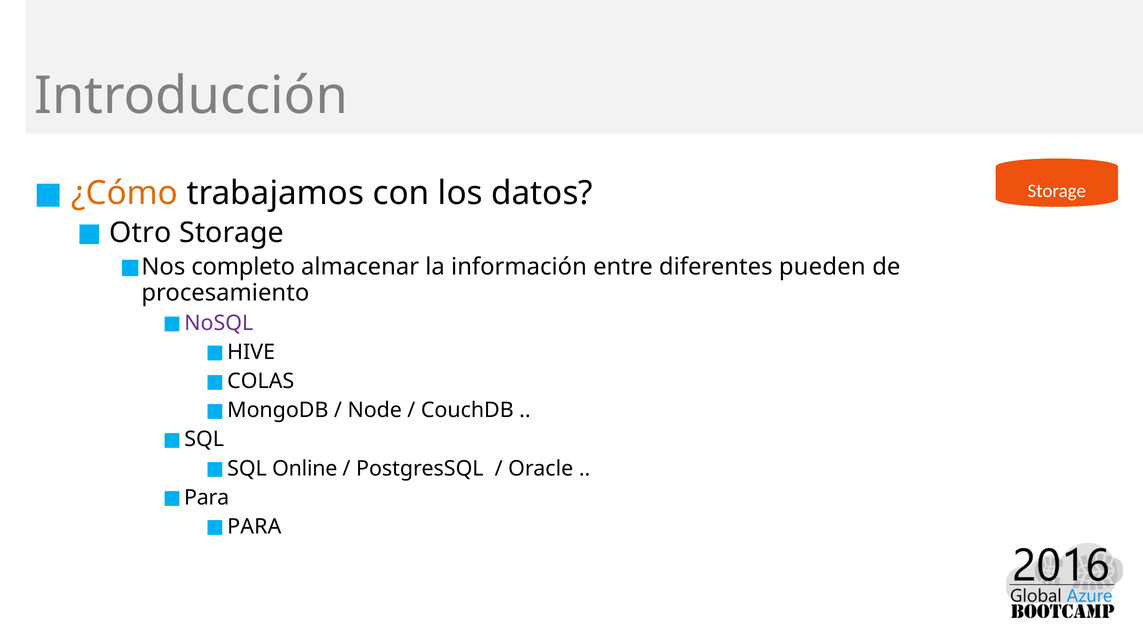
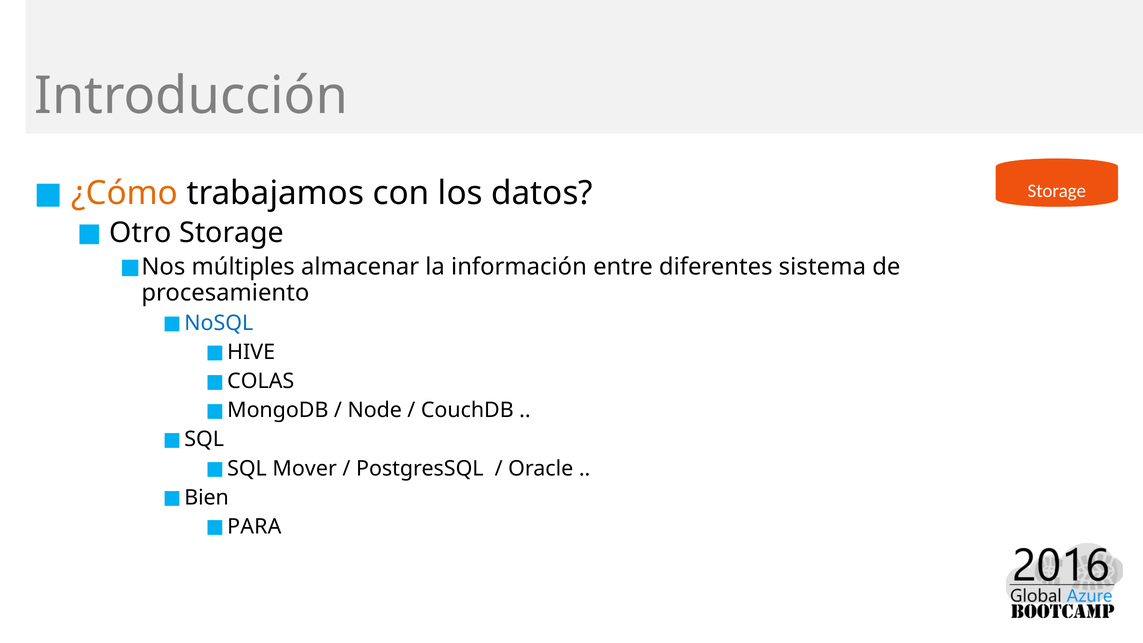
completo: completo -> múltiples (243, 267)
pueden: pueden -> sistema (822, 267)
NoSQL colour: purple -> blue (219, 323)
Online: Online -> Mover (305, 468)
Para: Para -> Bien (207, 498)
